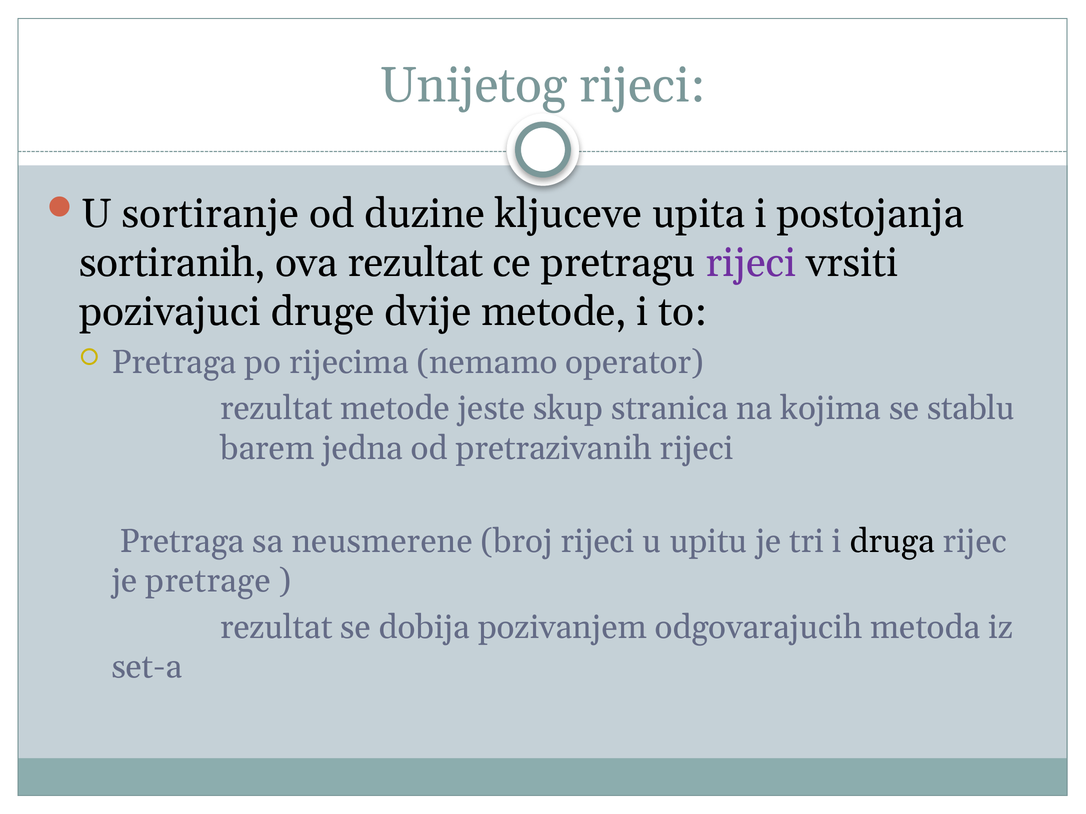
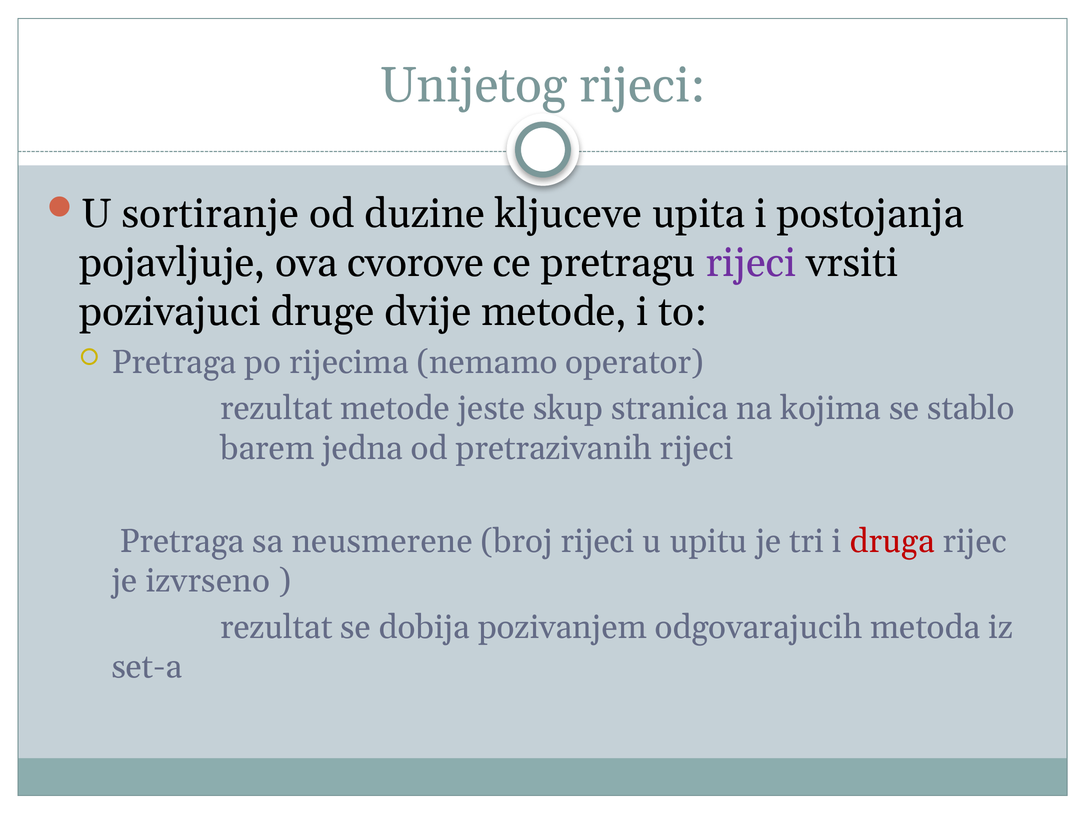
sortiranih: sortiranih -> pojavljuje (172, 263)
ova rezultat: rezultat -> cvorove (416, 263)
stablu: stablu -> stablo (971, 409)
druga colour: black -> red (892, 541)
pretrage: pretrage -> izvrseno (208, 581)
